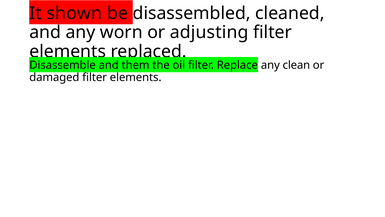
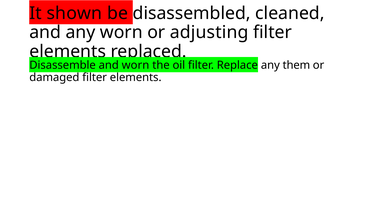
and them: them -> worn (136, 65)
clean: clean -> them (296, 65)
